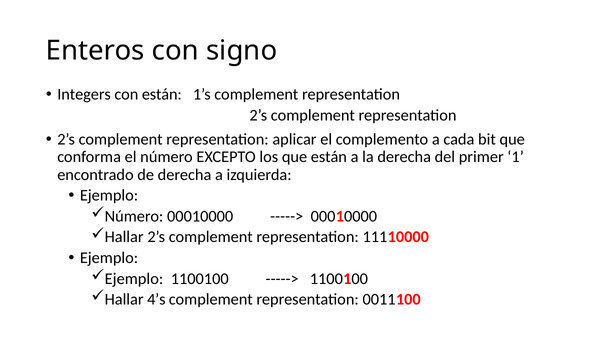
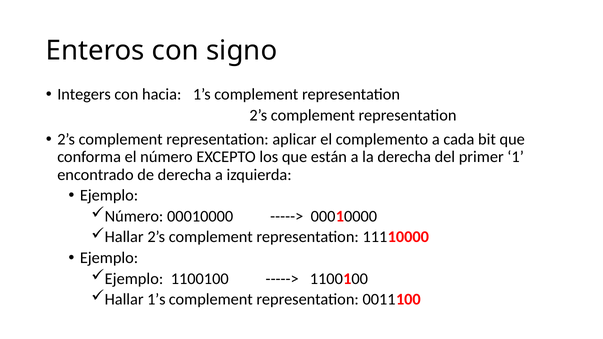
con están: están -> hacia (162, 95)
Hallar 4’s: 4’s -> 1’s (156, 300)
